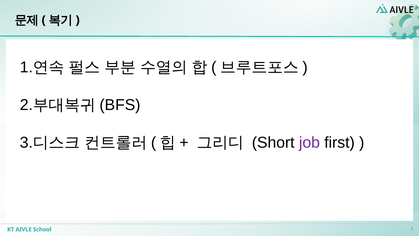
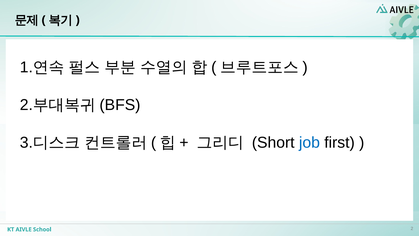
job colour: purple -> blue (309, 142)
